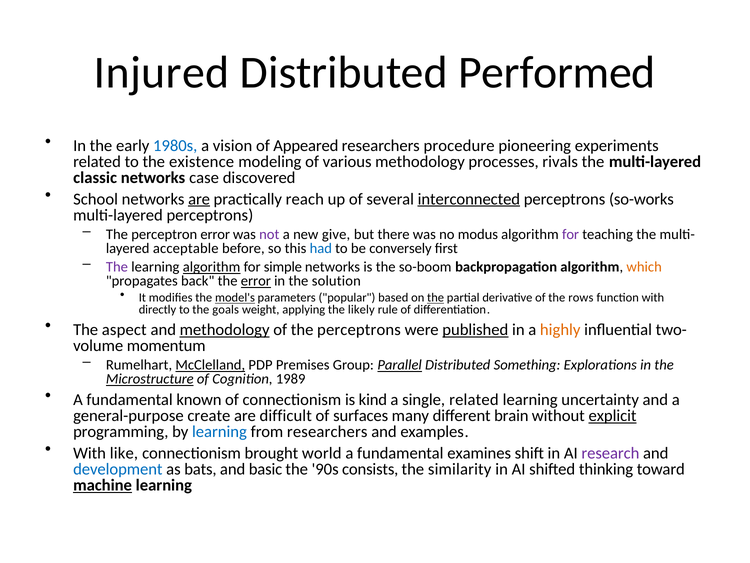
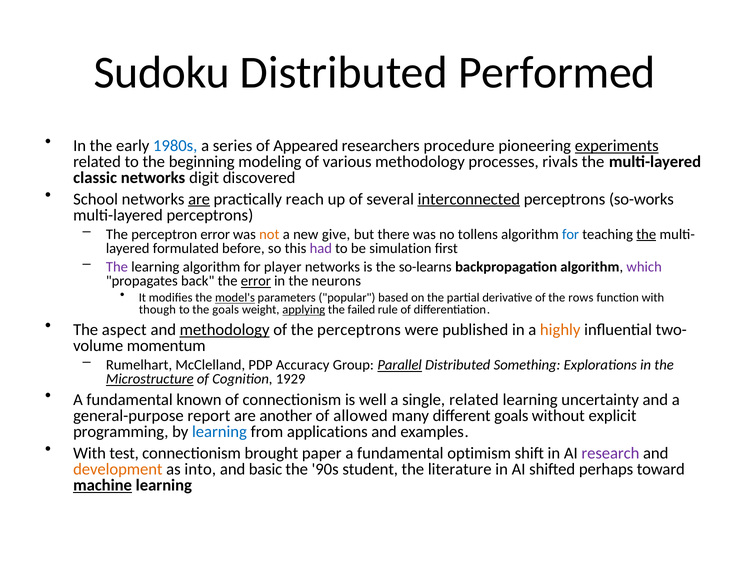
Injured: Injured -> Sudoku (162, 73)
vision: vision -> series (233, 146)
experiments underline: none -> present (617, 146)
existence: existence -> beginning (202, 162)
case: case -> digit (204, 178)
not colour: purple -> orange (269, 234)
modus: modus -> tollens (478, 234)
for colour: purple -> blue (571, 234)
the underline: none -> present (646, 234)
acceptable: acceptable -> formulated (186, 248)
had colour: blue -> purple (321, 248)
conversely: conversely -> simulation (400, 248)
algorithm underline: present -> none (212, 267)
simple: simple -> player (283, 267)
so-boom: so-boom -> so-learns (425, 267)
which colour: orange -> purple (644, 267)
solution: solution -> neurons (336, 281)
the underline: present -> none (436, 298)
directly: directly -> though (157, 309)
applying underline: none -> present (304, 309)
likely: likely -> failed (361, 309)
published underline: present -> none (475, 329)
McClelland underline: present -> none (210, 365)
Premises: Premises -> Accuracy (303, 365)
1989: 1989 -> 1929 (291, 379)
kind: kind -> well (373, 399)
create: create -> report (209, 415)
difficult: difficult -> another (286, 415)
surfaces: surfaces -> allowed (361, 415)
different brain: brain -> goals (511, 415)
explicit underline: present -> none (613, 415)
from researchers: researchers -> applications (327, 431)
like: like -> test (124, 453)
world: world -> paper (322, 453)
examines: examines -> optimism (479, 453)
development colour: blue -> orange (118, 469)
bats: bats -> into (200, 469)
consists: consists -> student (370, 469)
similarity: similarity -> literature (460, 469)
thinking: thinking -> perhaps (606, 469)
